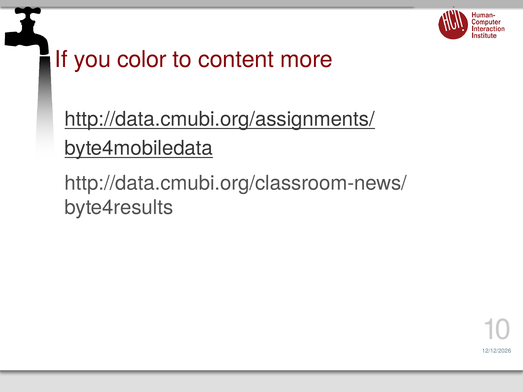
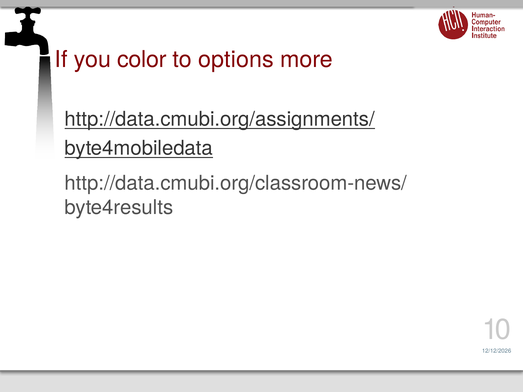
content: content -> options (236, 59)
